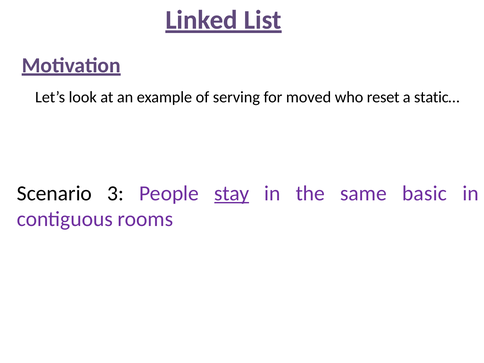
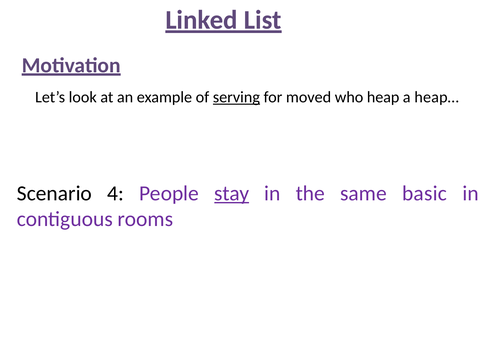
serving underline: none -> present (236, 97)
reset: reset -> heap (383, 97)
static…: static… -> heap… (437, 97)
3: 3 -> 4 (116, 193)
